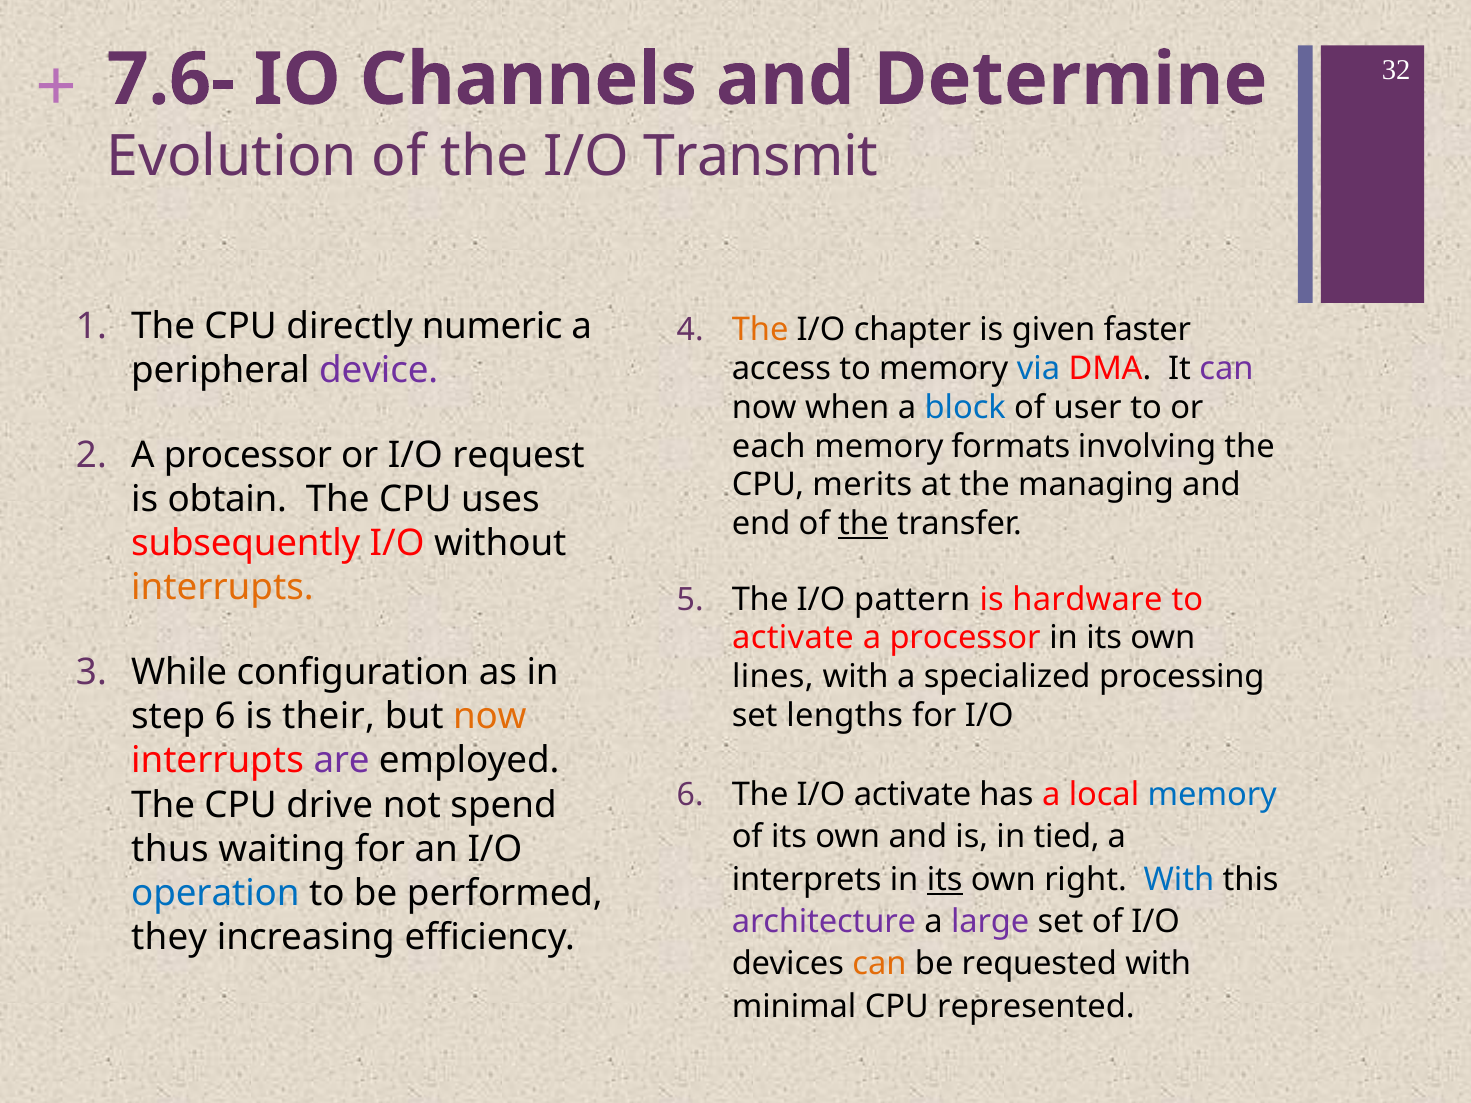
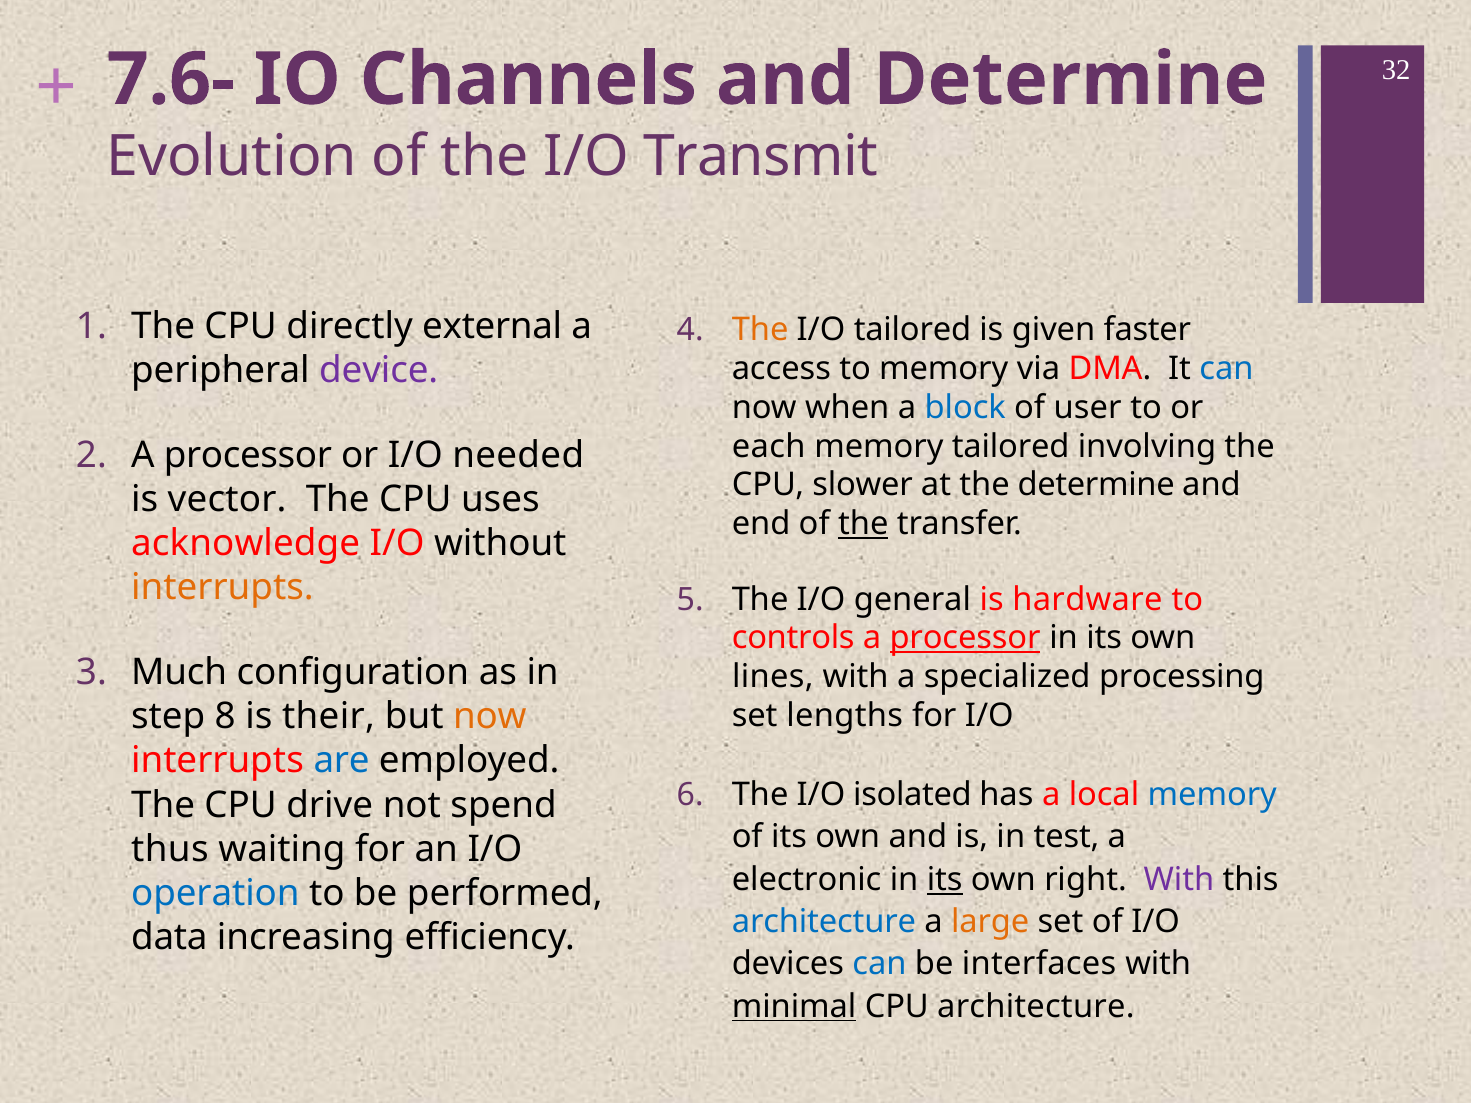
numeric: numeric -> external (492, 326)
I/O chapter: chapter -> tailored (912, 330)
via colour: blue -> black (1039, 369)
can colour: purple -> blue (1227, 369)
memory formats: formats -> tailored (1011, 446)
request: request -> needed (518, 455)
merits: merits -> slower (863, 485)
the managing: managing -> determine (1096, 485)
obtain: obtain -> vector (227, 499)
subsequently: subsequently -> acknowledge (246, 544)
pattern: pattern -> general (912, 600)
activate: activate -> controls (793, 638)
processor underline: none -> present (965, 638)
While: While -> Much (179, 673)
step 6: 6 -> 8 (225, 717)
are colour: purple -> blue (342, 761)
I/O activate: activate -> isolated (913, 795)
tied: tied -> test (1067, 837)
interprets: interprets -> electronic (807, 880)
With colour: blue -> purple (1179, 880)
architecture colour: purple -> blue (824, 922)
large colour: purple -> orange (990, 922)
they: they -> data (169, 938)
can colour: orange -> blue (880, 964)
requested: requested -> interfaces (1039, 964)
minimal underline: none -> present (794, 1007)
CPU represented: represented -> architecture (1036, 1007)
